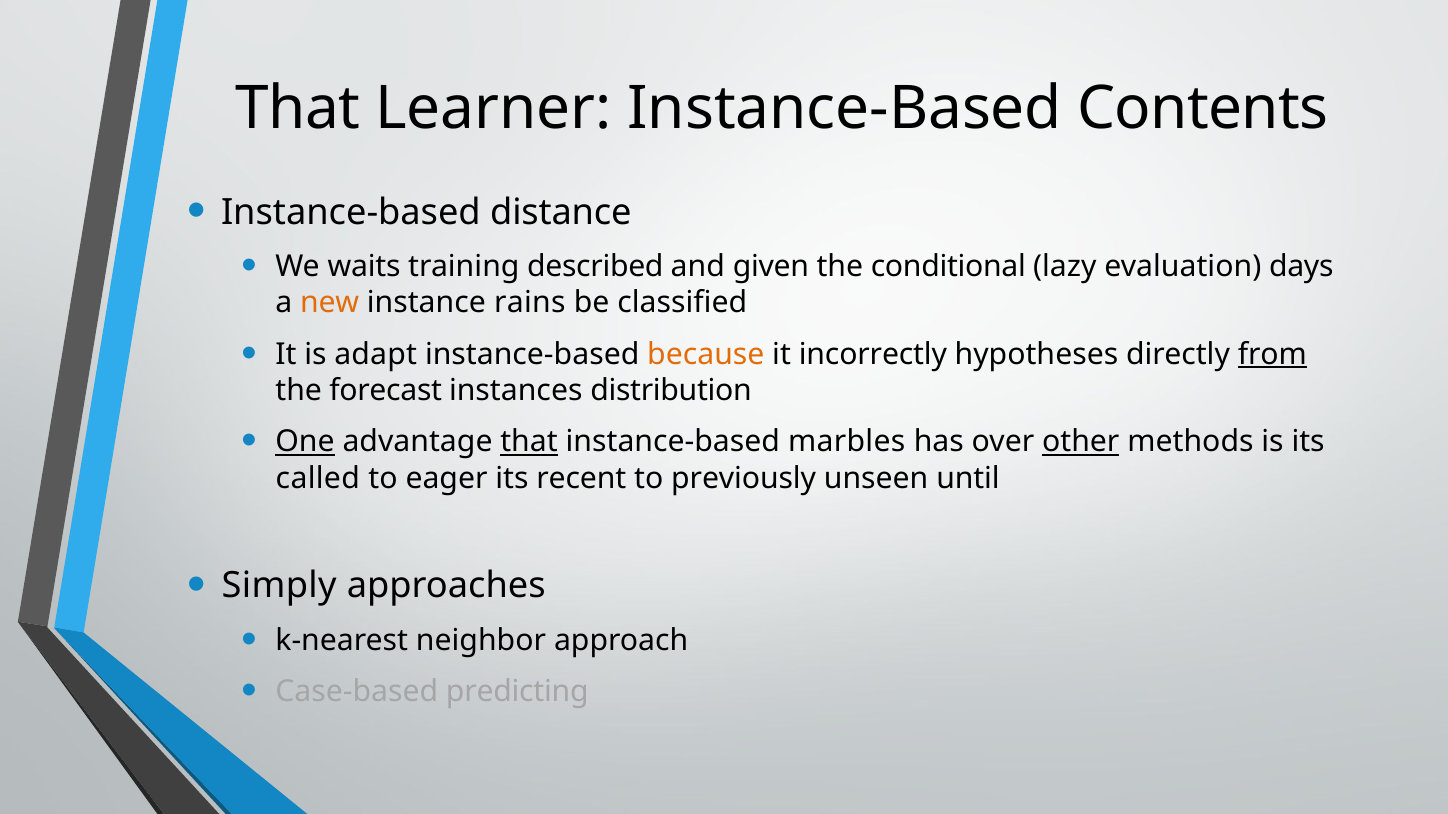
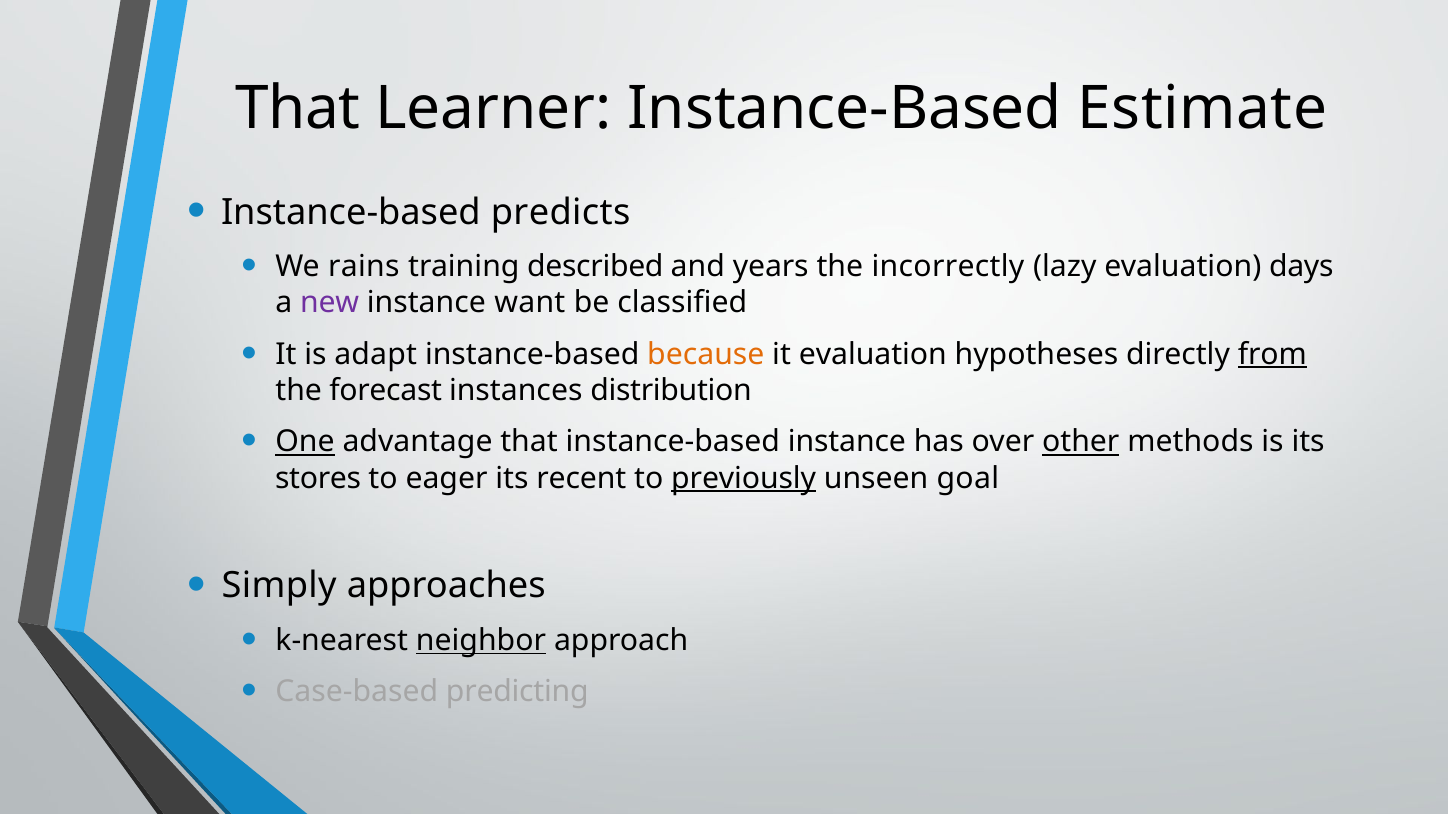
Contents: Contents -> Estimate (1202, 108)
distance: distance -> predicts (561, 212)
waits: waits -> rains (364, 267)
given: given -> years (771, 267)
conditional: conditional -> incorrectly (948, 267)
new colour: orange -> purple (330, 303)
rains: rains -> want (530, 303)
it incorrectly: incorrectly -> evaluation (873, 355)
that underline: present -> none (529, 442)
instance-based marbles: marbles -> instance (847, 442)
called: called -> stores (318, 478)
previously underline: none -> present (744, 478)
until: until -> goal (968, 478)
neighbor underline: none -> present (481, 641)
